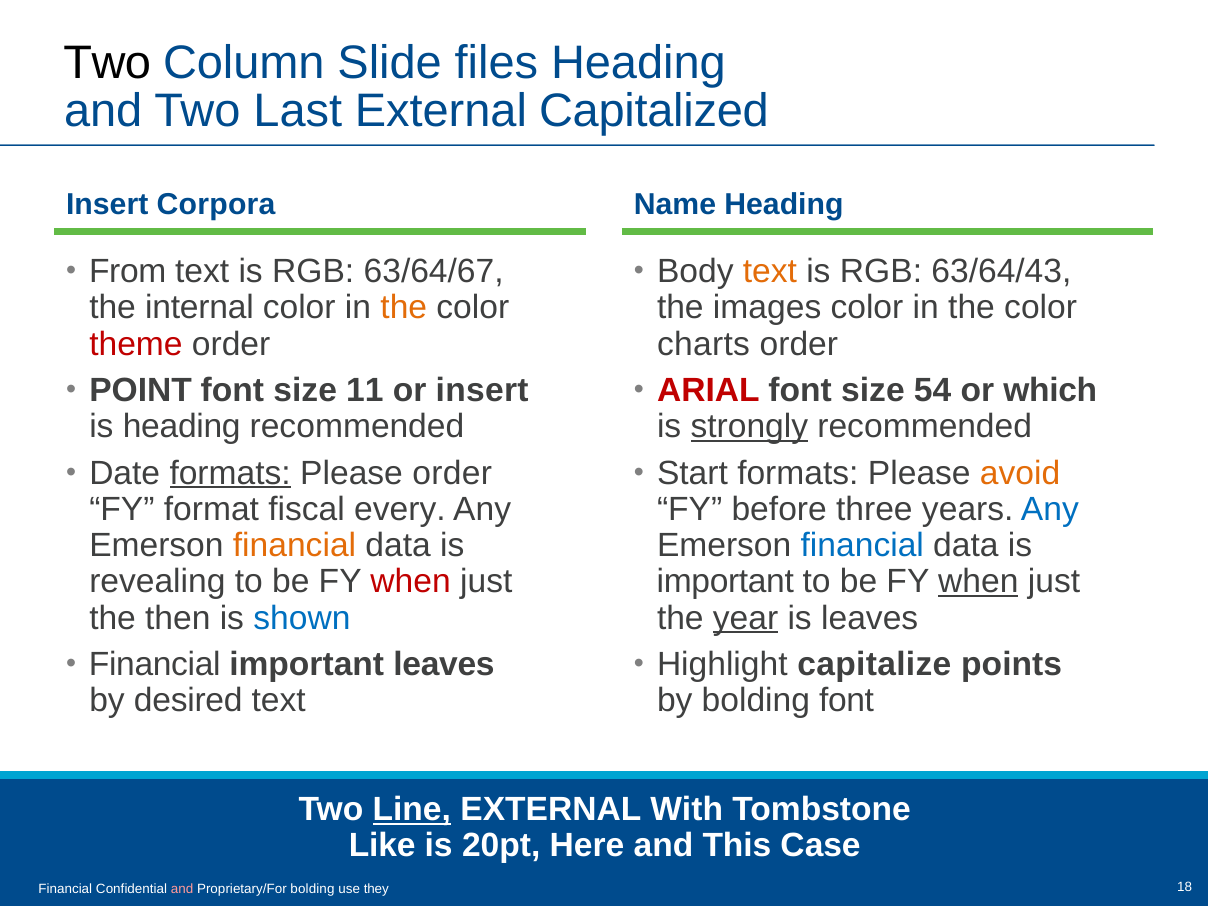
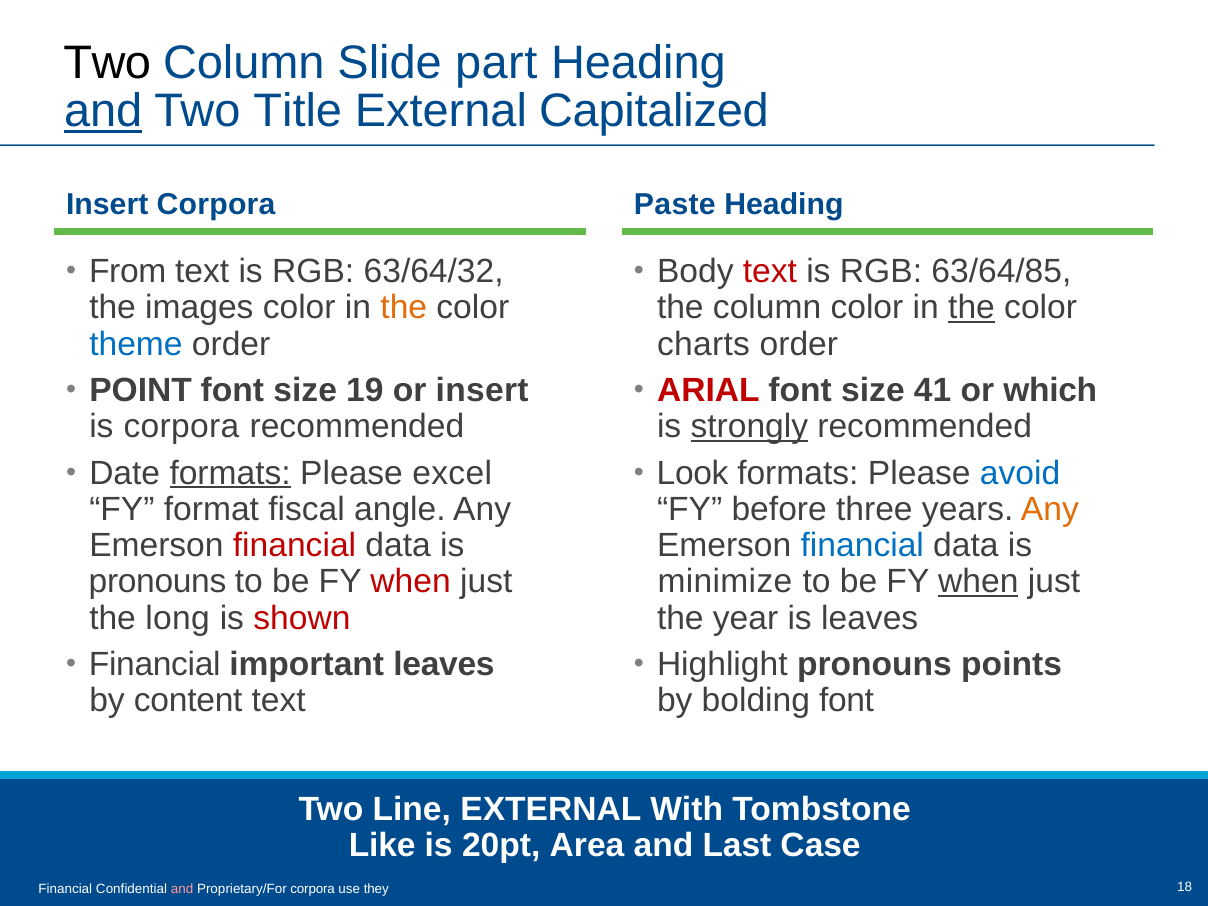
files: files -> part (496, 63)
and underline: none -> present (103, 111)
Last: Last -> Title (298, 111)
Name: Name -> Paste (675, 205)
63/64/67: 63/64/67 -> 63/64/32 (434, 272)
text colour: orange -> red (770, 272)
63/64/43: 63/64/43 -> 63/64/85 (1001, 272)
internal: internal -> images (199, 308)
the images: images -> column (767, 308)
the underline: none -> present (972, 308)
theme colour: red -> blue (136, 344)
11: 11 -> 19 (365, 390)
54: 54 -> 41 (933, 390)
is heading: heading -> corpora (181, 427)
Please order: order -> excel (452, 473)
Start: Start -> Look (693, 473)
avoid colour: orange -> blue (1020, 473)
every: every -> angle (400, 509)
Any colour: blue -> orange (1050, 509)
financial colour: orange -> red (295, 545)
revealing: revealing -> pronouns (158, 582)
important: important -> minimize (725, 582)
then: then -> long (178, 618)
shown colour: blue -> red (302, 618)
year underline: present -> none (746, 618)
Highlight capitalize: capitalize -> pronouns (875, 664)
desired: desired -> content (188, 700)
Line underline: present -> none (412, 809)
Here: Here -> Area (587, 845)
This: This -> Last (737, 845)
Proprietary/For bolding: bolding -> corpora (313, 889)
